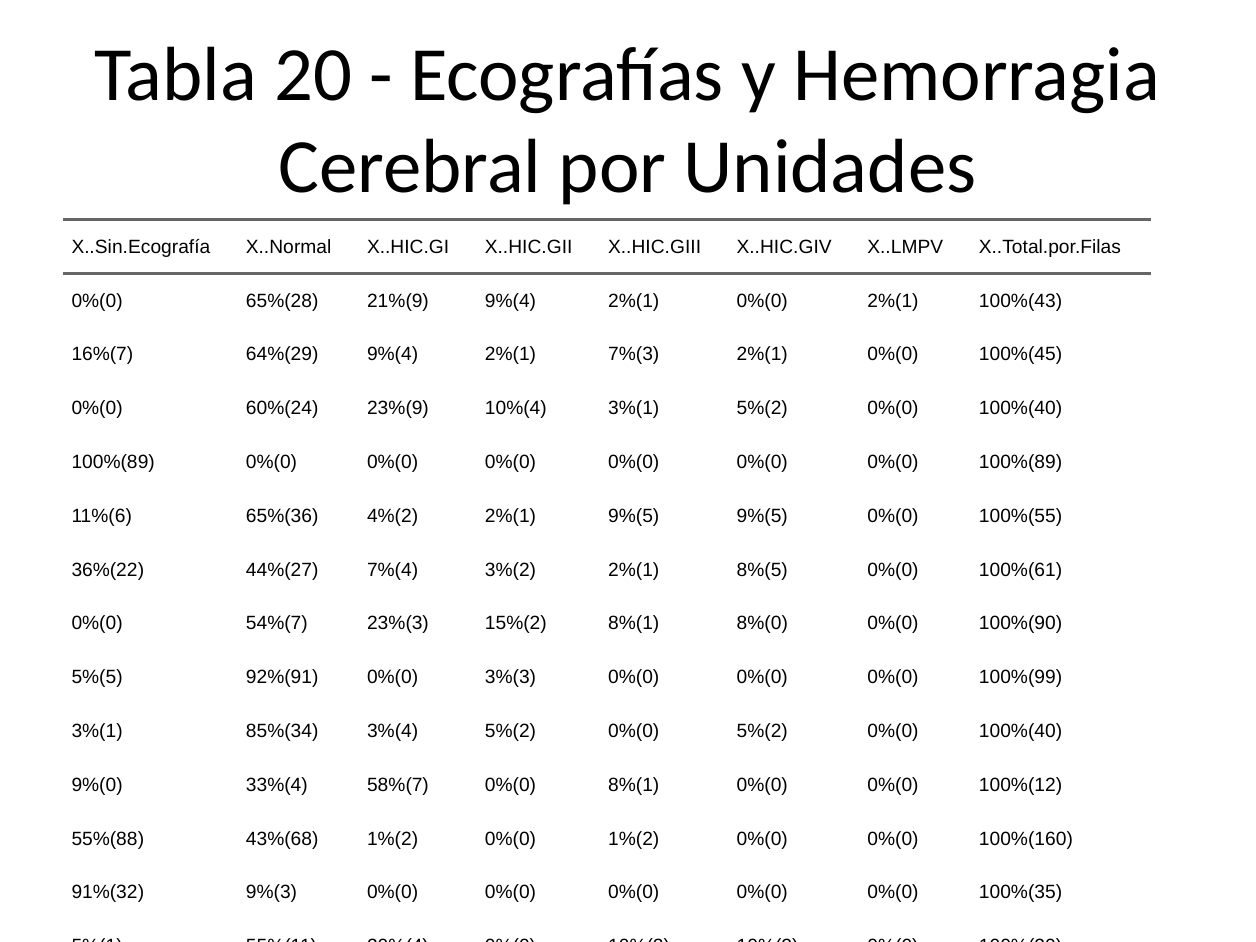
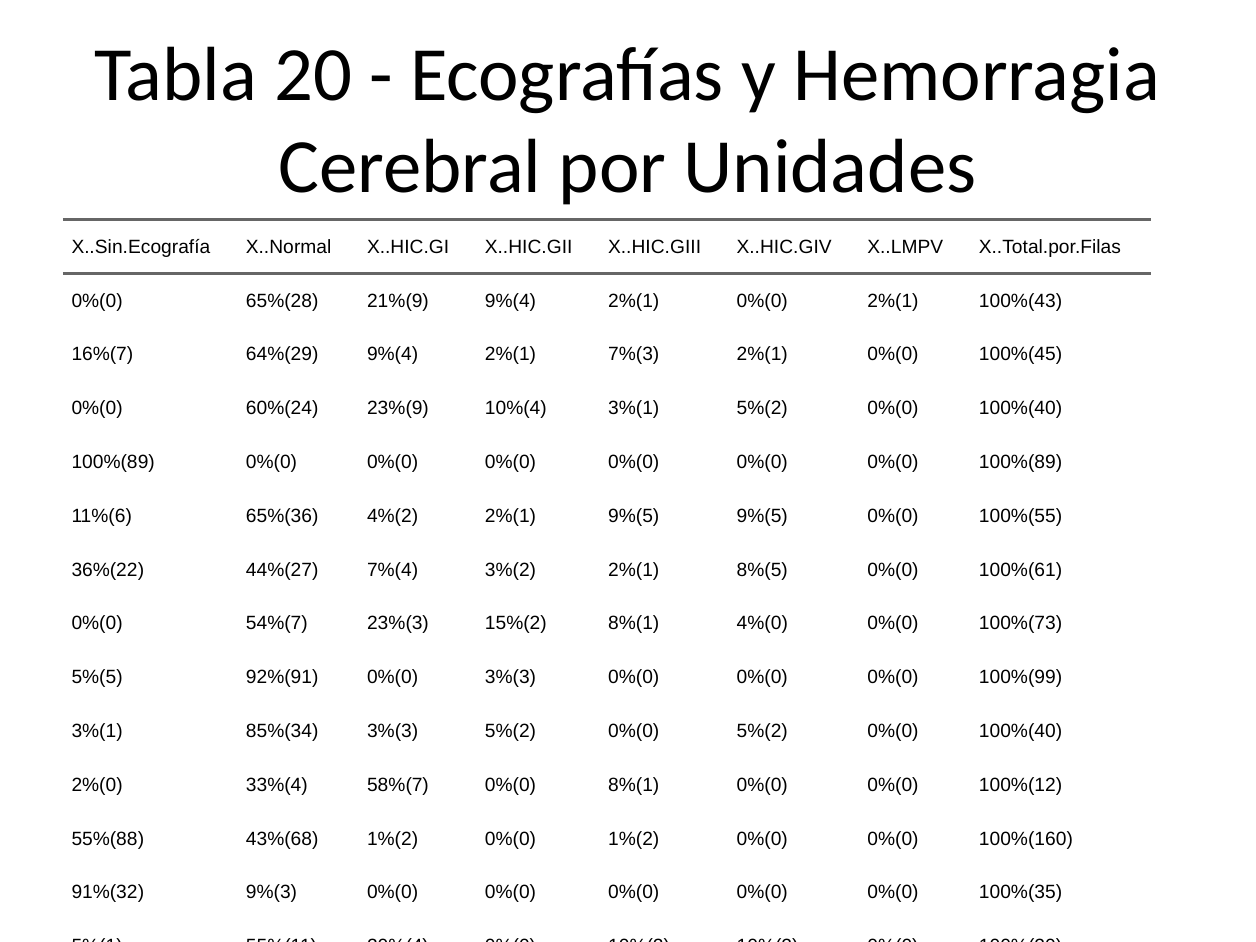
8%(0: 8%(0 -> 4%(0 (762, 624)
100%(90: 100%(90 -> 100%(73 (1021, 624)
85%(34 3%(4: 3%(4 -> 3%(3 (393, 731)
9%(0: 9%(0 -> 2%(0 (97, 785)
